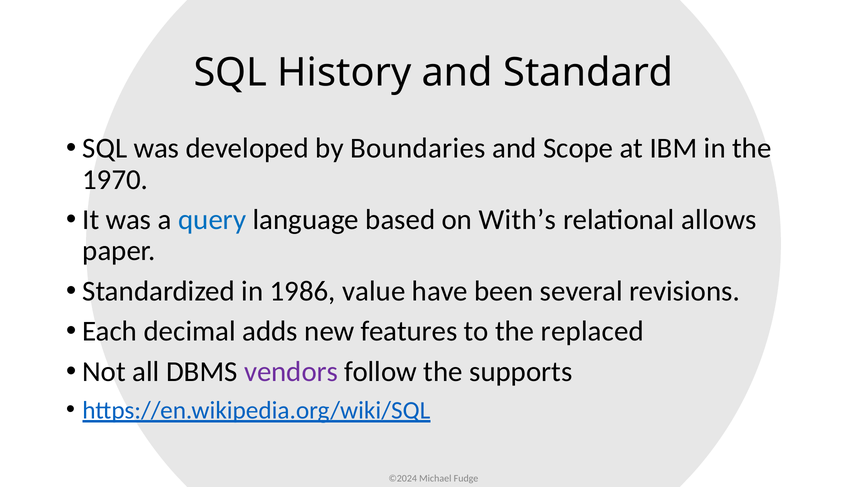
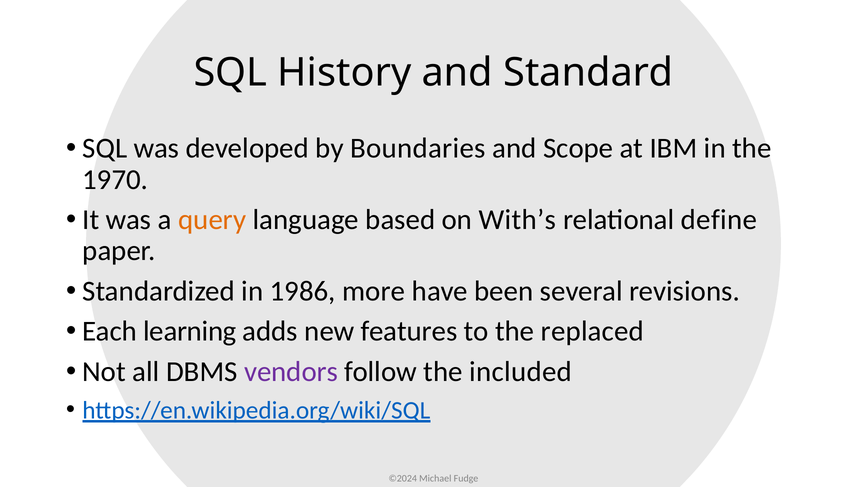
query colour: blue -> orange (212, 220)
allows: allows -> define (719, 220)
value: value -> more (374, 292)
decimal: decimal -> learning (190, 332)
supports: supports -> included (521, 372)
